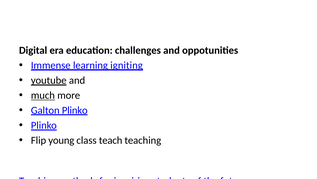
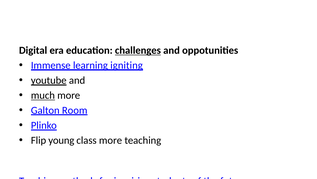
challenges underline: none -> present (138, 50)
Galton Plinko: Plinko -> Room (75, 110)
class teach: teach -> more (111, 140)
